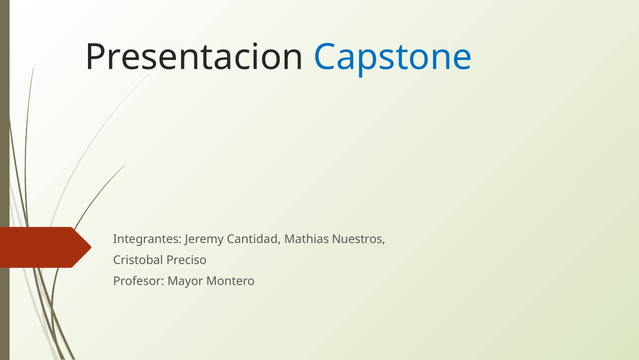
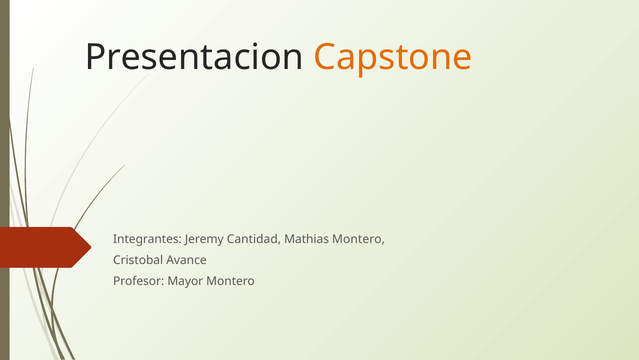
Capstone colour: blue -> orange (393, 57)
Mathias Nuestros: Nuestros -> Montero (359, 239)
Preciso: Preciso -> Avance (186, 260)
